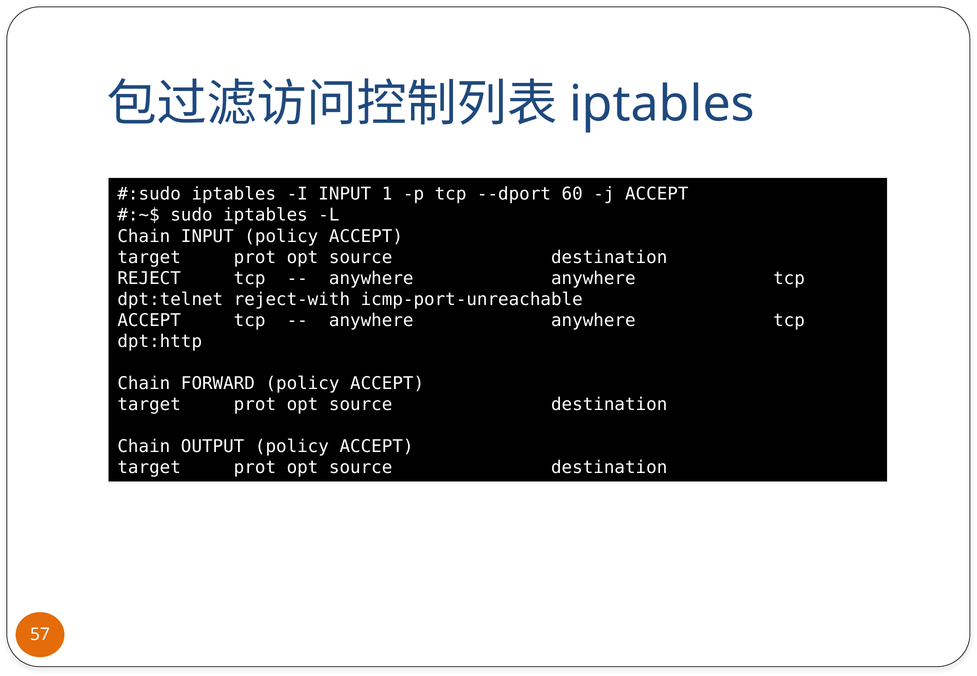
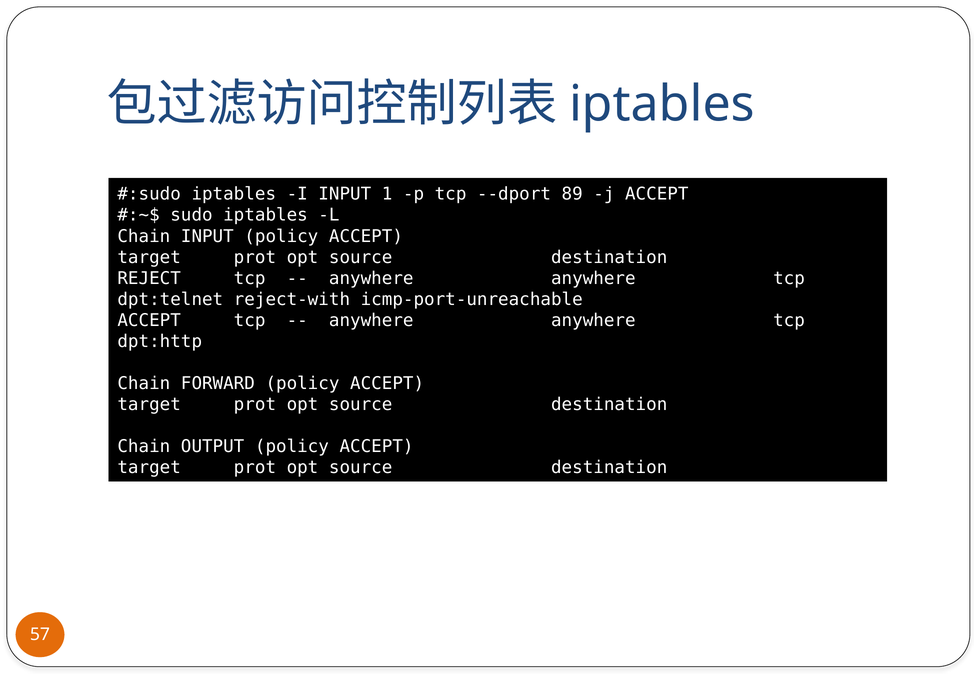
60: 60 -> 89 (572, 194)
